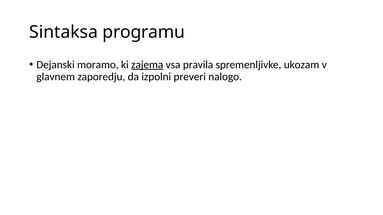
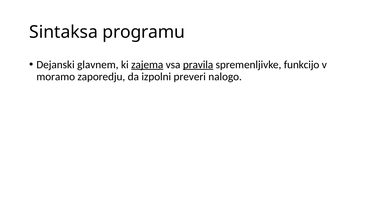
moramo: moramo -> glavnem (98, 65)
pravila underline: none -> present (198, 65)
ukozam: ukozam -> funkcijo (302, 65)
glavnem: glavnem -> moramo (56, 77)
